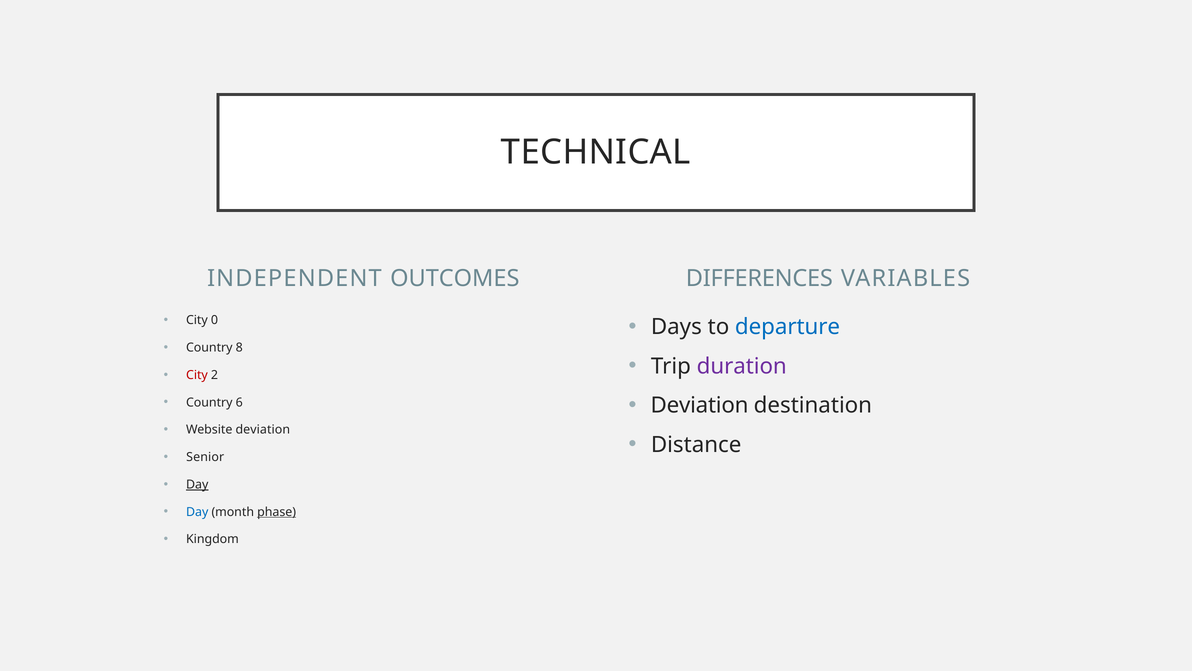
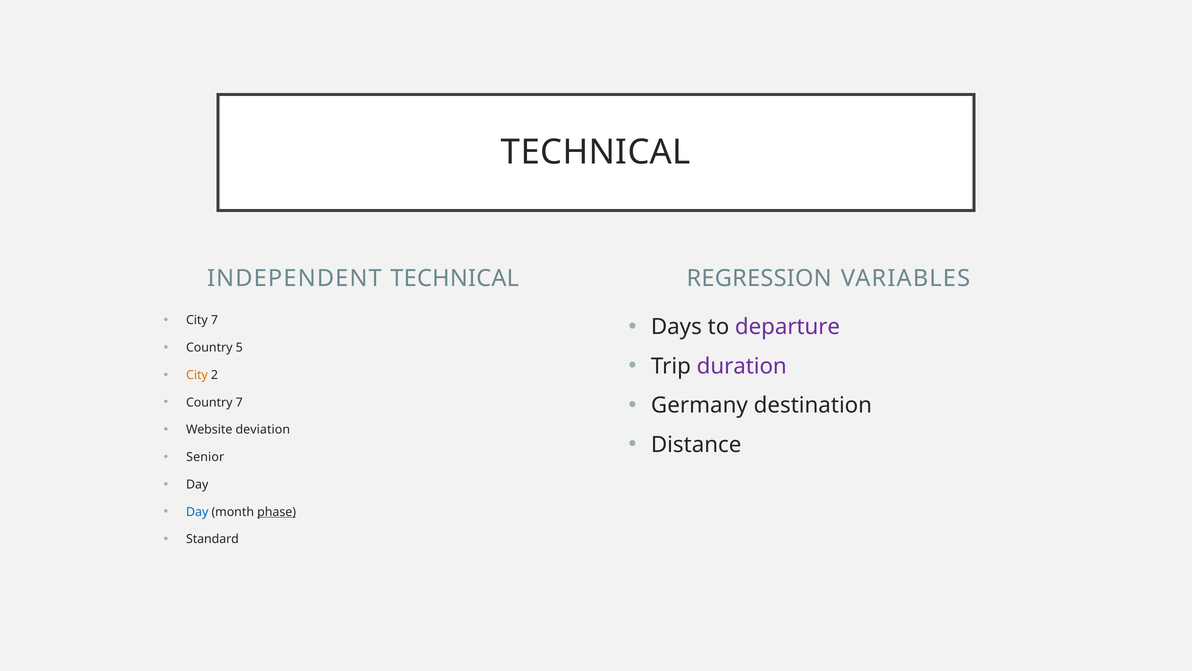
INDEPENDENT OUTCOMES: OUTCOMES -> TECHNICAL (455, 278)
DIFFERENCES: DIFFERENCES -> REGRESSION (759, 278)
City 0: 0 -> 7 (215, 320)
departure colour: blue -> purple (788, 327)
8: 8 -> 5 (239, 347)
City colour: red -> orange (197, 375)
Deviation: Deviation -> Germany (699, 405)
Country 6: 6 -> 7 (239, 402)
Day underline: present -> none (197, 484)
Kingdom: Kingdom -> Standard (212, 539)
